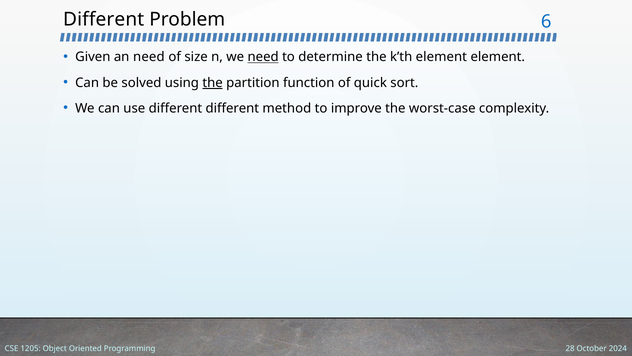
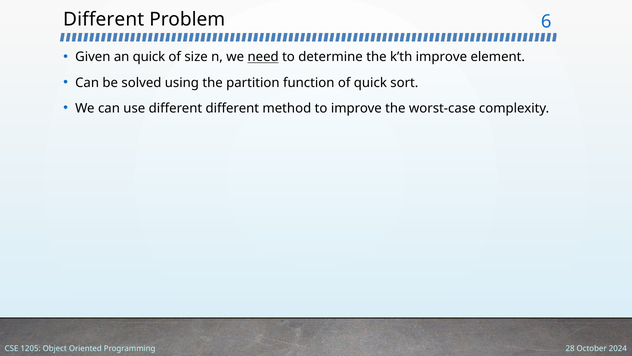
an need: need -> quick (149, 57)
k’th element: element -> improve (441, 57)
the underline: present -> none (213, 83)
